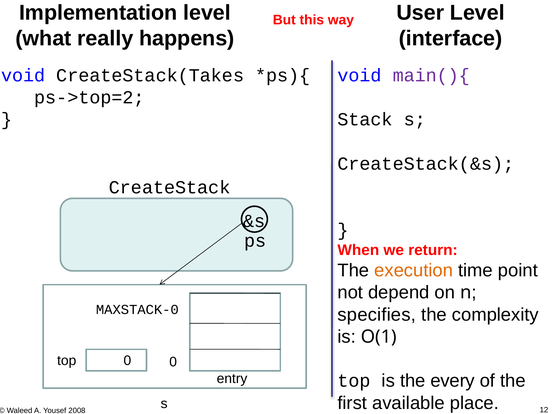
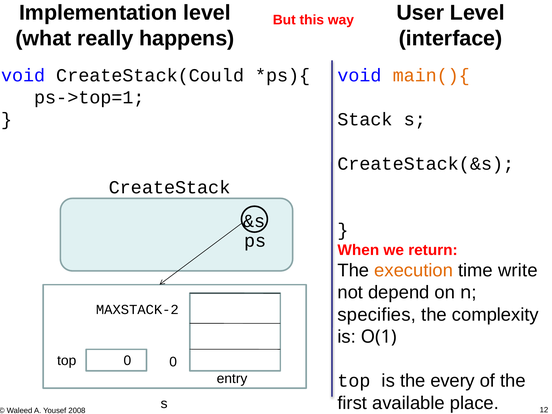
CreateStack(Takes: CreateStack(Takes -> CreateStack(Could (150, 75)
main(){ colour: purple -> orange (431, 75)
ps->top=2: ps->top=2 -> ps->top=1 (89, 97)
point: point -> write (518, 270)
MAXSTACK-0: MAXSTACK-0 -> MAXSTACK-2 (137, 309)
